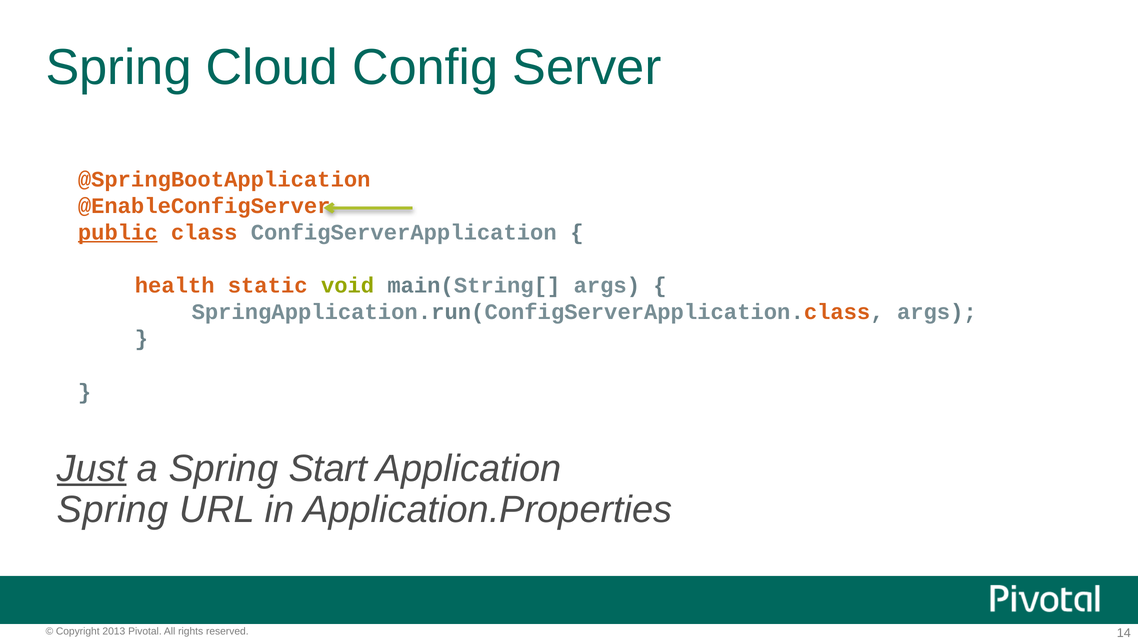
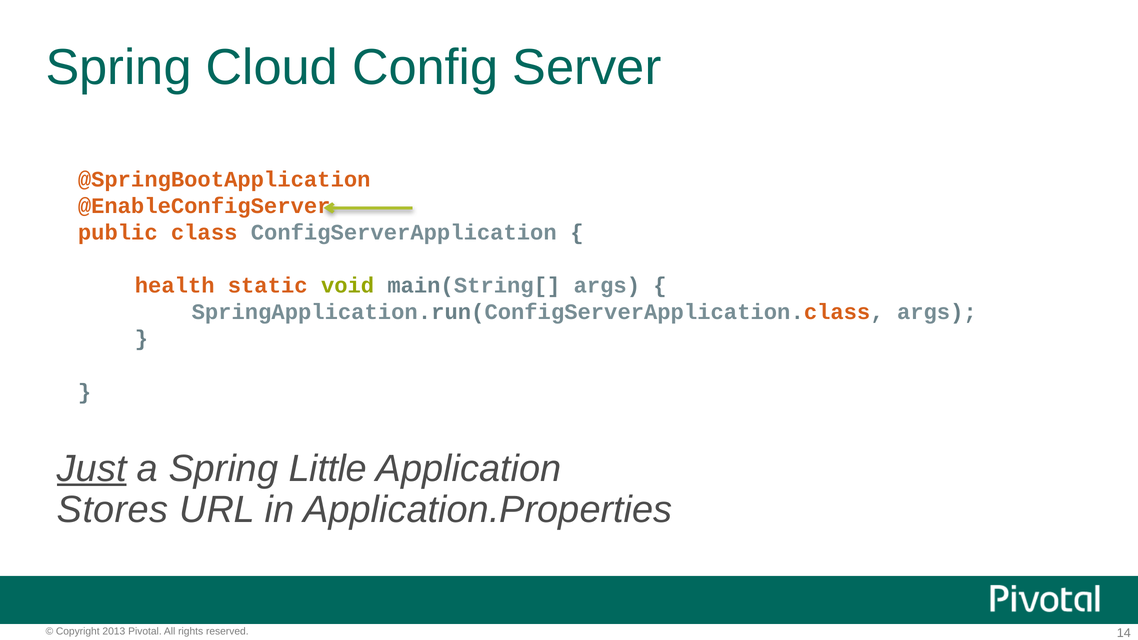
public underline: present -> none (118, 232)
Start: Start -> Little (328, 469)
Spring: Spring -> Stores (113, 510)
